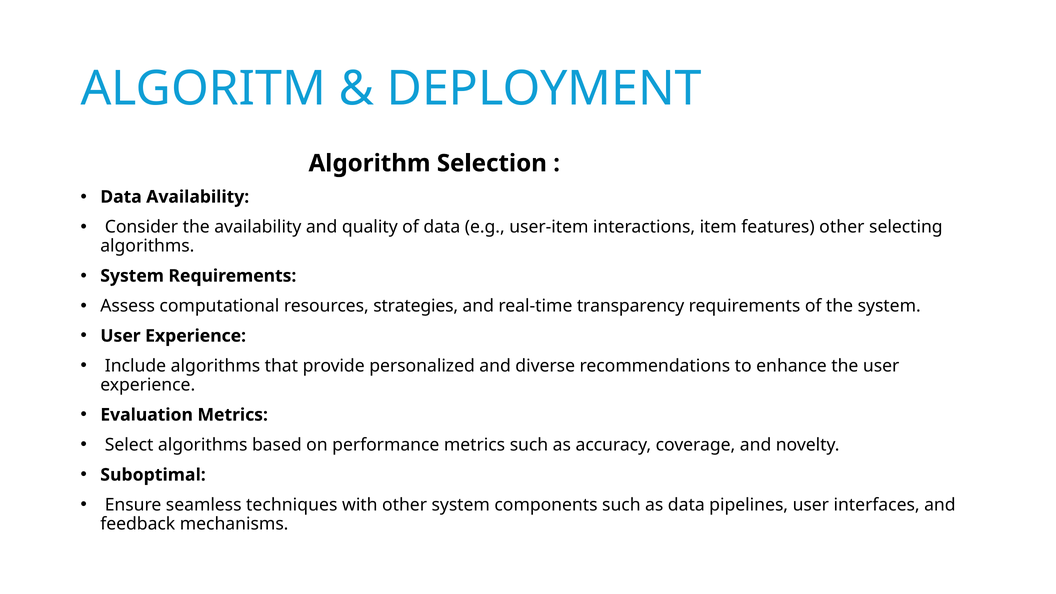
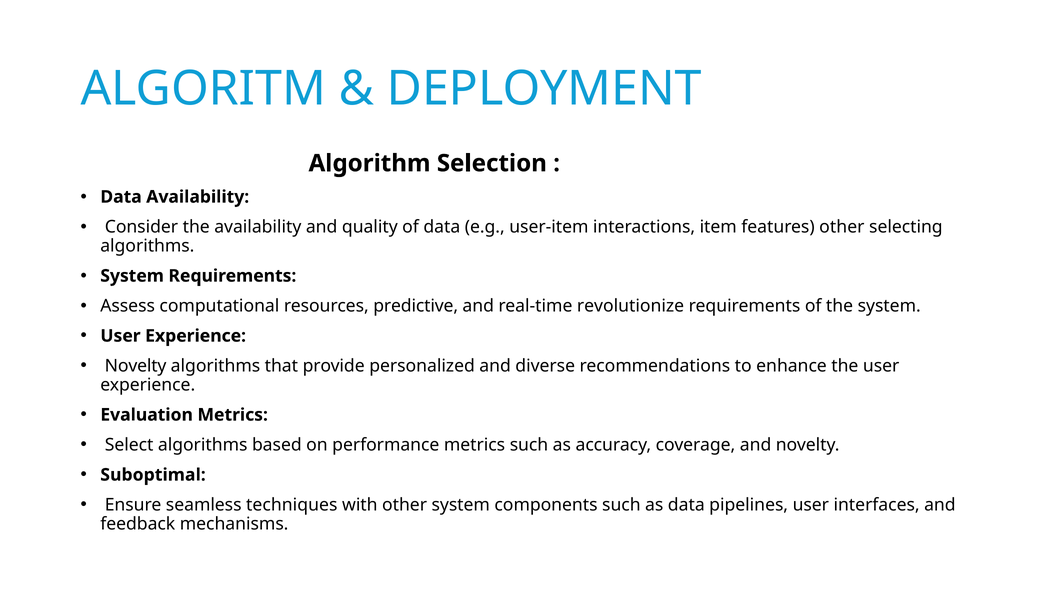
strategies: strategies -> predictive (416, 306)
transparency: transparency -> revolutionize (631, 306)
Include: Include -> Novelty (136, 366)
